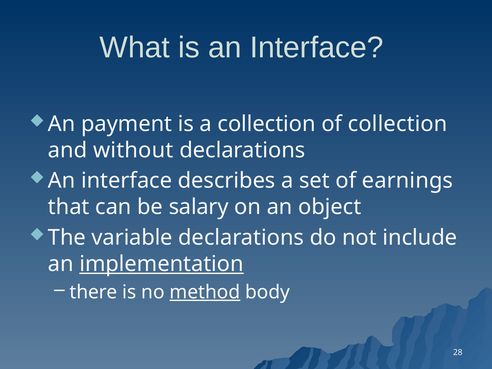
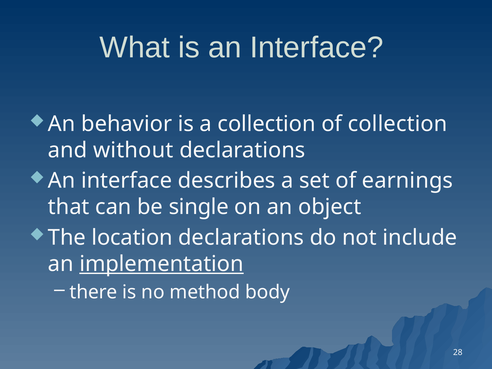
payment: payment -> behavior (127, 124)
salary: salary -> single (199, 207)
variable: variable -> location (132, 238)
method underline: present -> none (205, 292)
